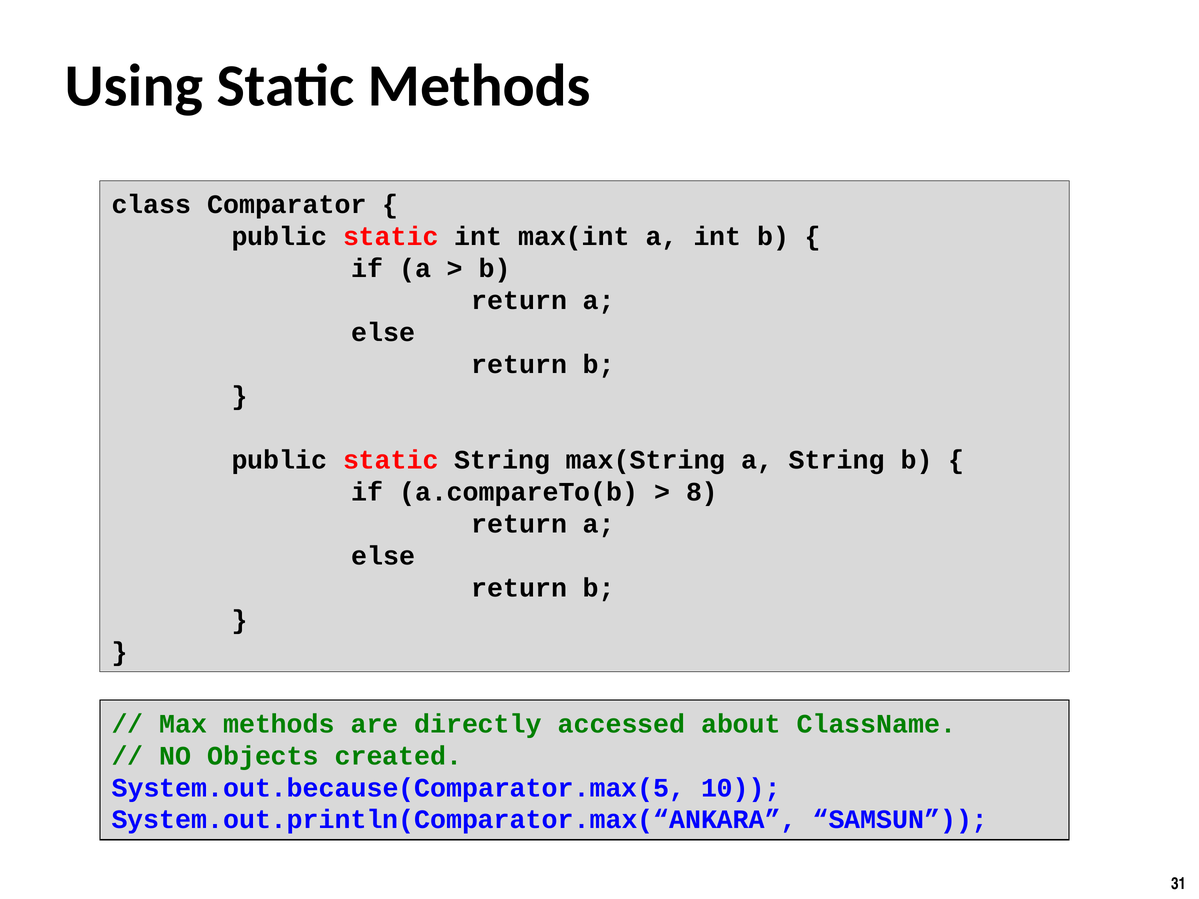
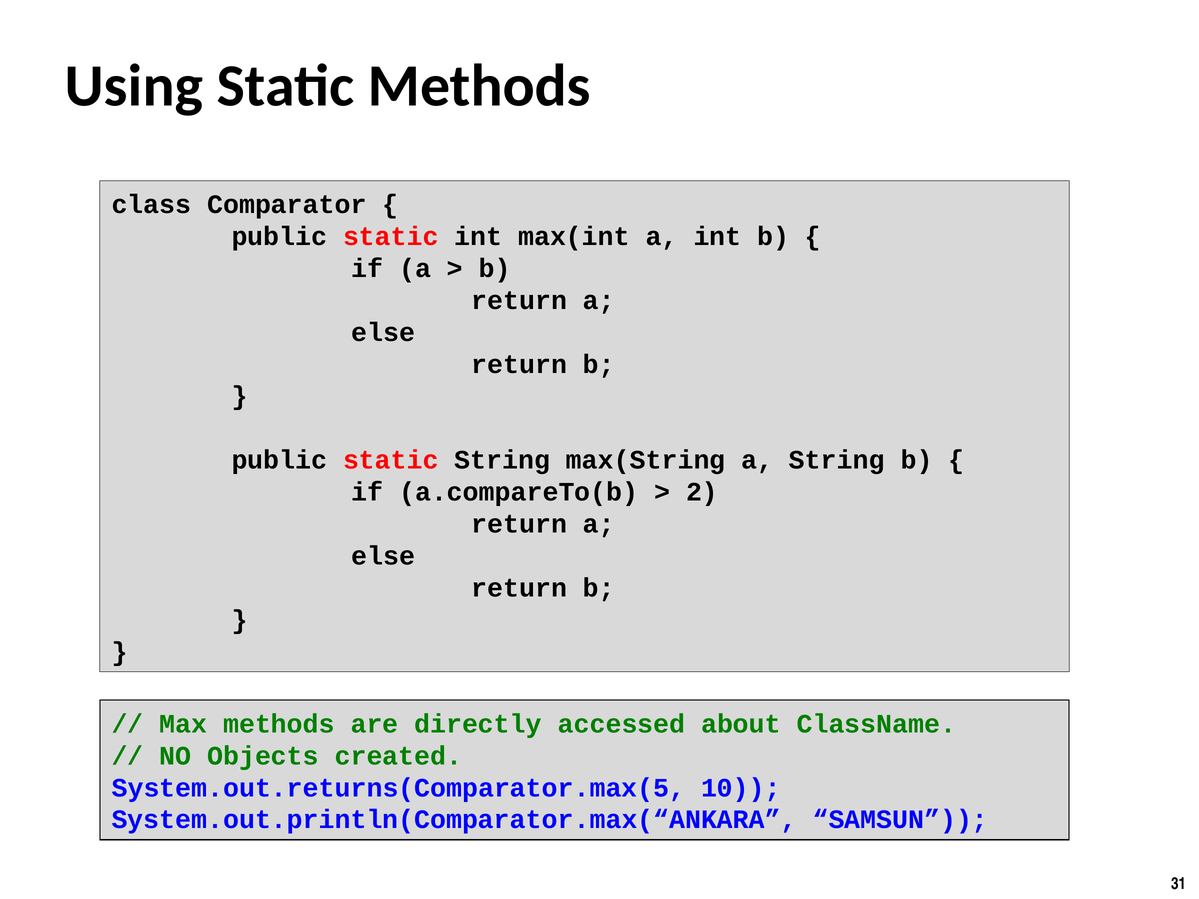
8: 8 -> 2 (702, 492)
System.out.because(Comparator.max(5: System.out.because(Comparator.max(5 -> System.out.returns(Comparator.max(5 (398, 788)
